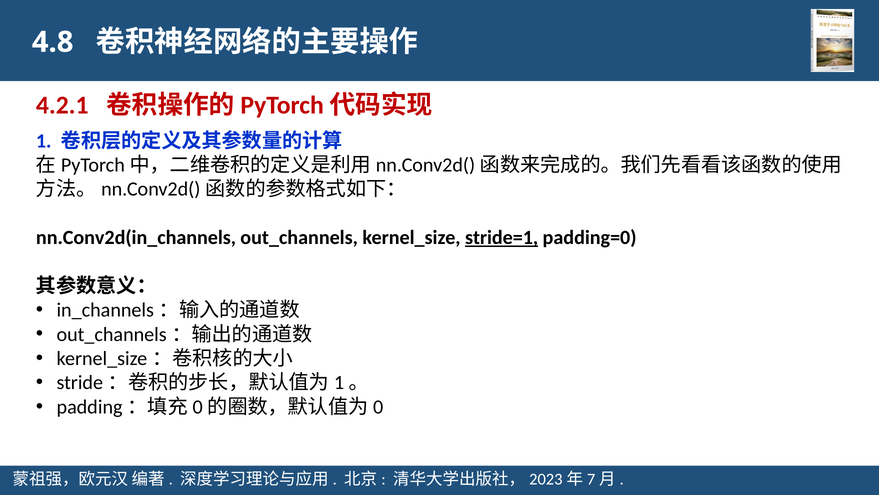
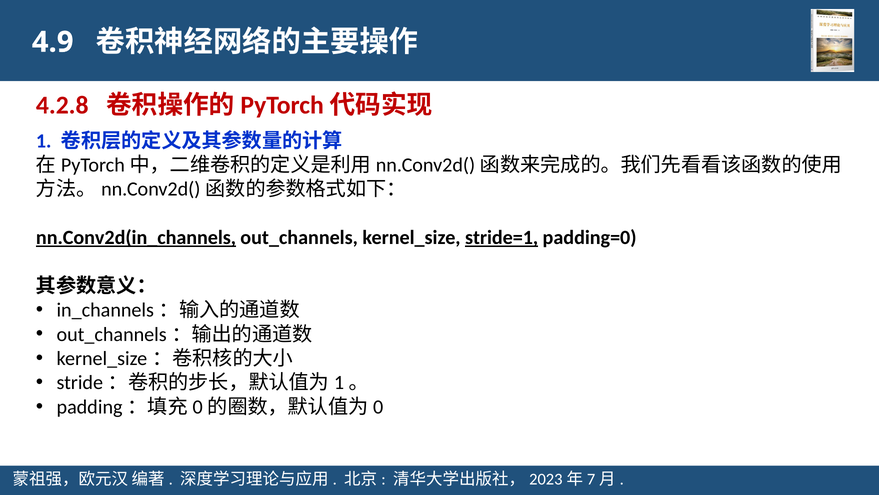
4.8: 4.8 -> 4.9 (53, 42)
4.2.1: 4.2.1 -> 4.2.8 (62, 105)
nn.Conv2d(in_channels underline: none -> present (136, 237)
